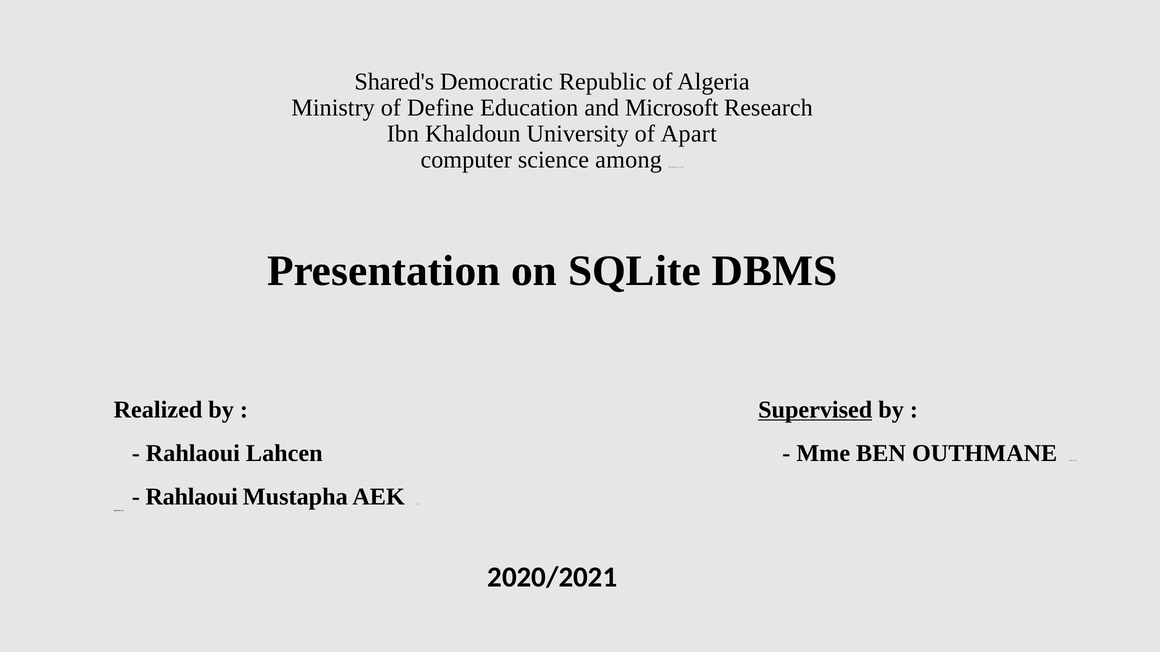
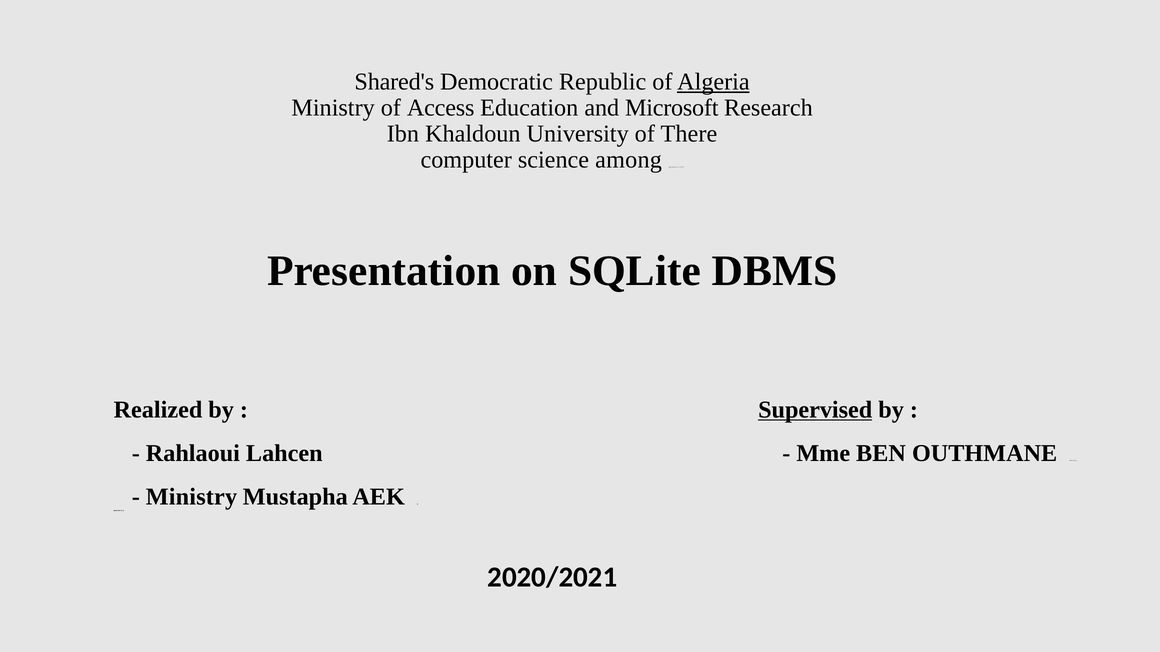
Algeria underline: none -> present (713, 82)
Define: Define -> Access (441, 108)
Apart: Apart -> There (689, 134)
Rahlaoui: Rahlaoui -> Ministry (191, 497)
